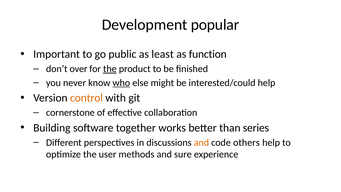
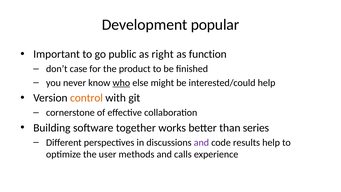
least: least -> right (163, 54)
over: over -> case (78, 69)
the underline: present -> none (110, 69)
and colour: orange -> purple (201, 142)
others: others -> results (247, 142)
sure: sure -> calls (183, 154)
